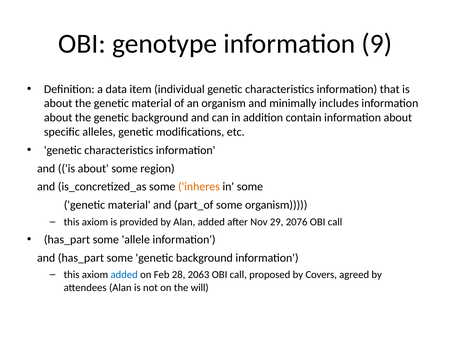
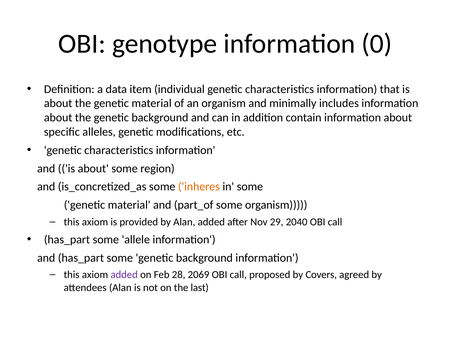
9: 9 -> 0 (377, 44)
2076: 2076 -> 2040 (297, 222)
added colour: blue -> purple (124, 275)
2063: 2063 -> 2069 (199, 275)
will: will -> last (200, 288)
